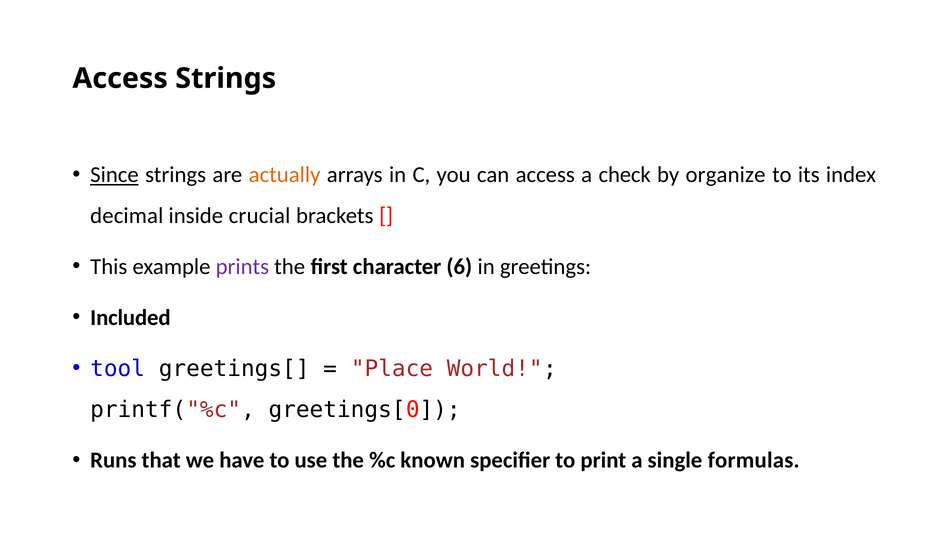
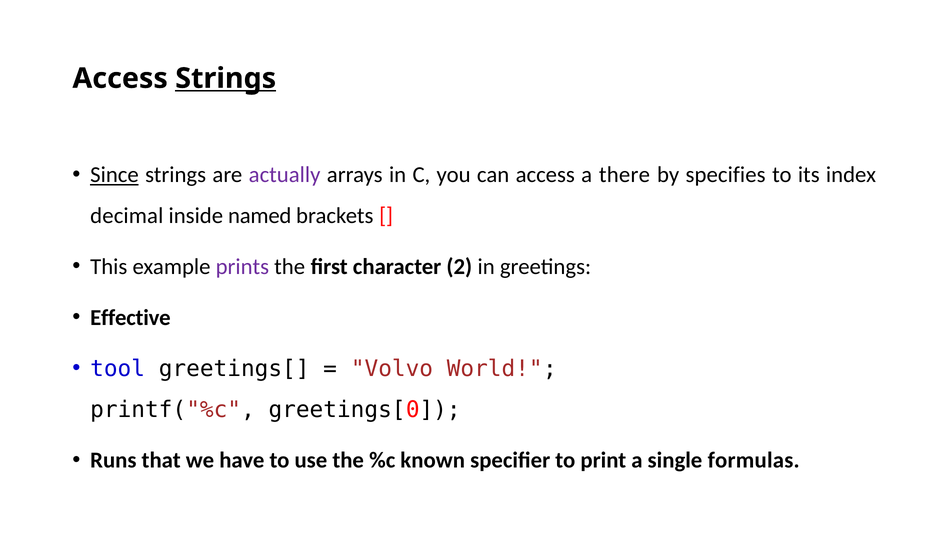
Strings underline: none -> present (226, 78)
actually colour: orange -> purple (285, 175)
check: check -> there (624, 175)
organize: organize -> specifies (726, 175)
crucial: crucial -> named (260, 216)
6: 6 -> 2 (459, 266)
Included: Included -> Effective (130, 317)
Place: Place -> Volvo (392, 368)
